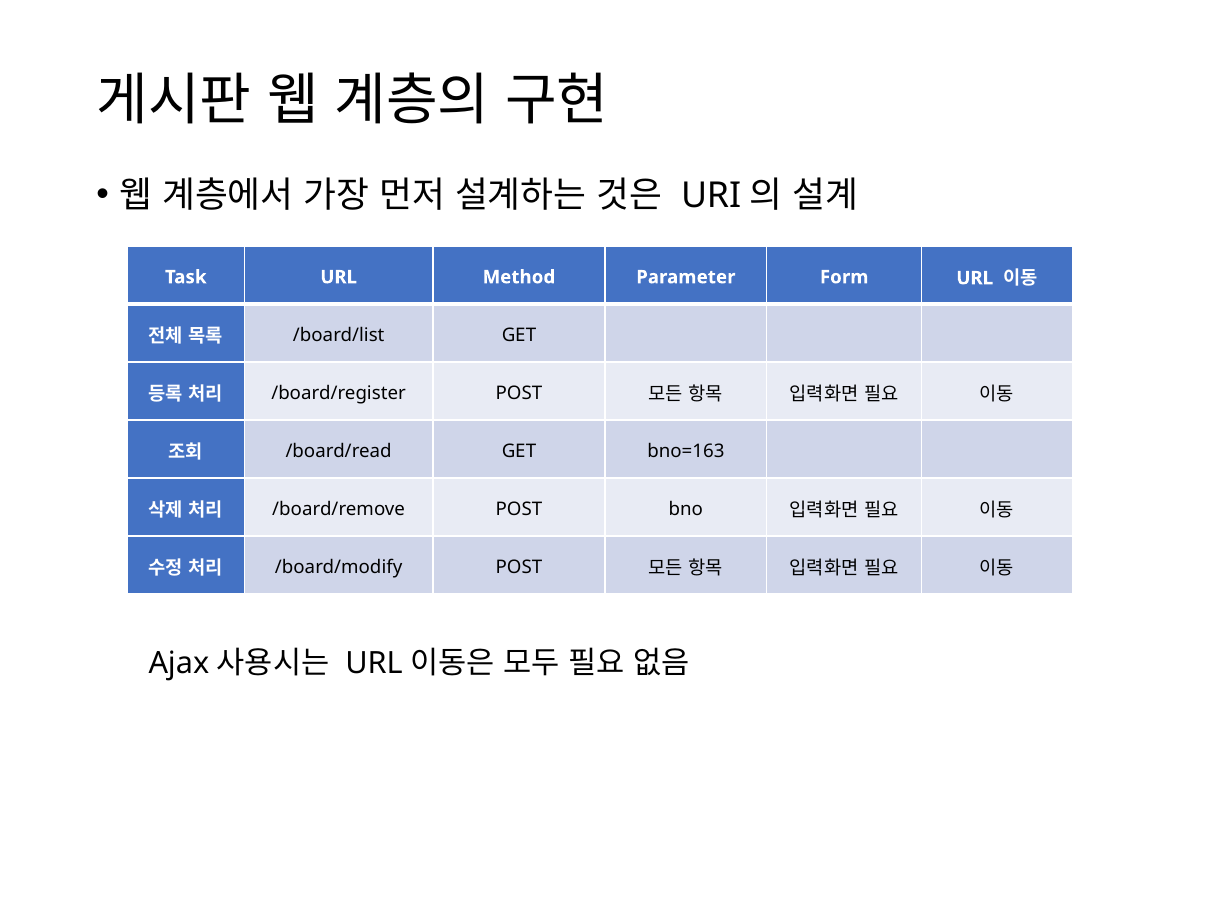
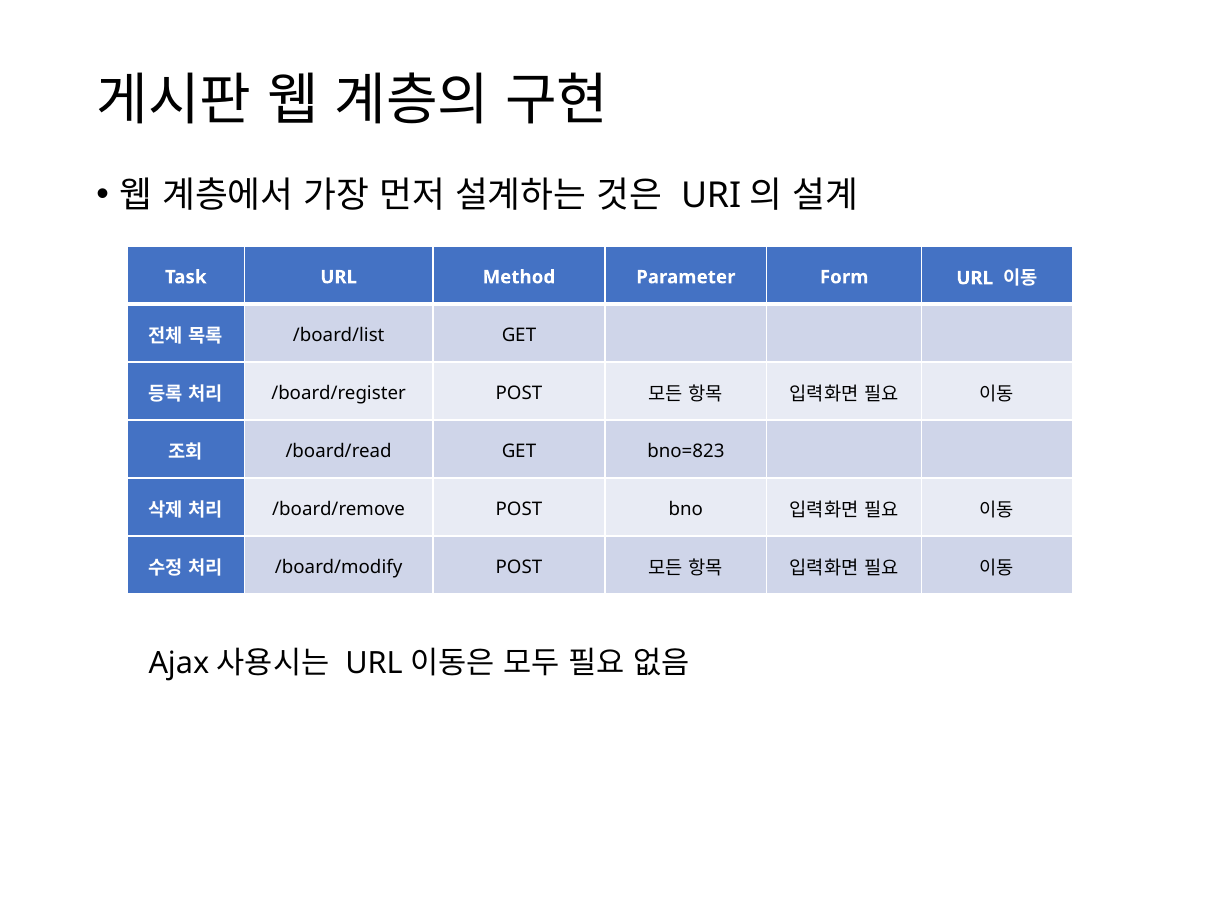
bno=163: bno=163 -> bno=823 (686, 451)
